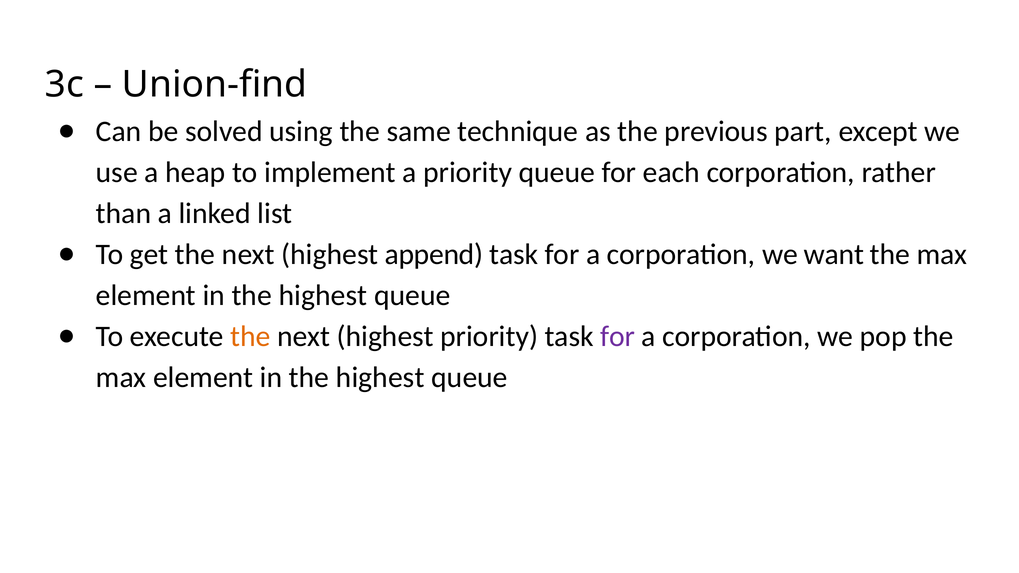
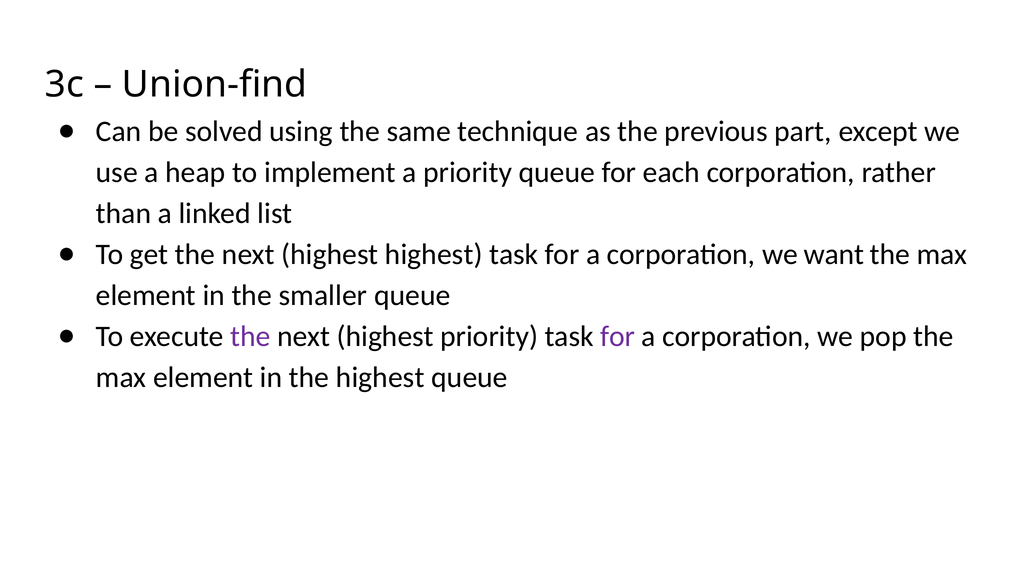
highest append: append -> highest (434, 255)
highest: highest -> smaller (323, 296)
the colour: orange -> purple (250, 337)
